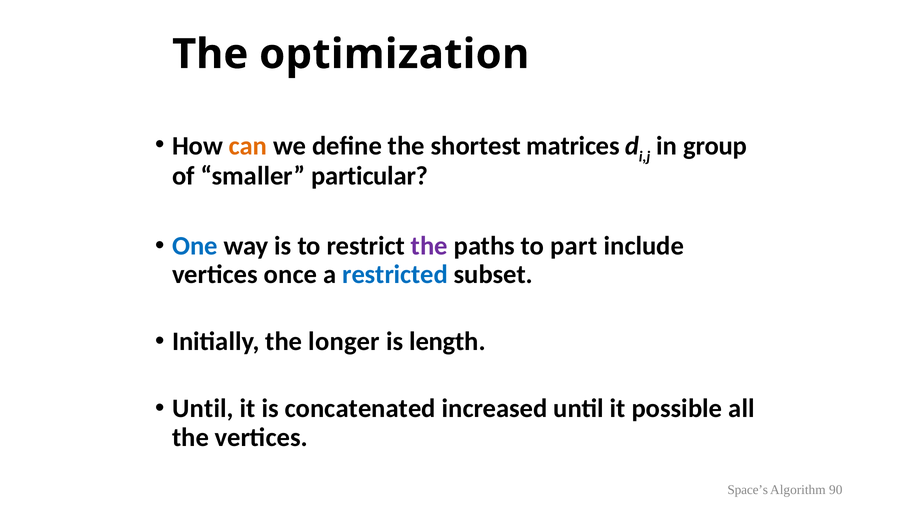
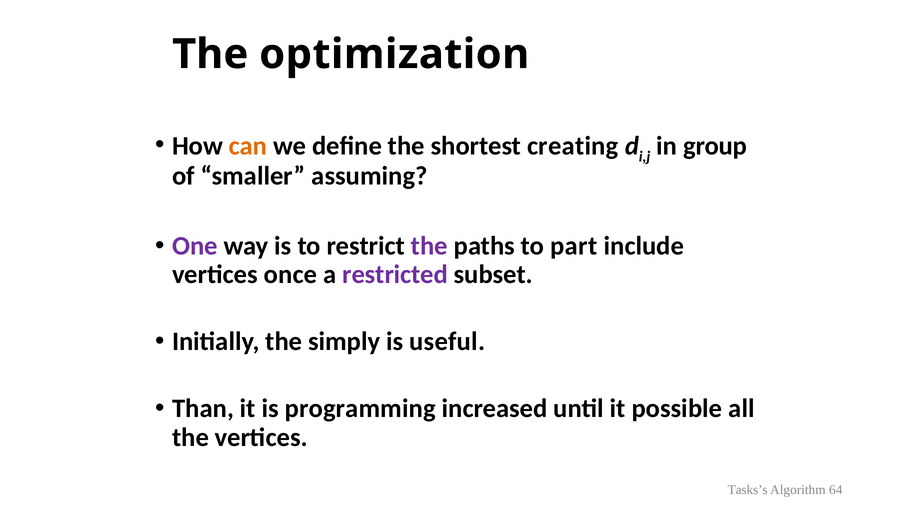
matrices: matrices -> creating (573, 146)
particular: particular -> assuming (370, 176)
One colour: blue -> purple (195, 246)
restricted colour: blue -> purple (395, 275)
longer: longer -> simply (344, 342)
length: length -> useful (447, 342)
Until: Until -> Than (203, 409)
concatenated: concatenated -> programming (360, 409)
Space’s: Space’s -> Tasks’s (748, 490)
90: 90 -> 64 (836, 490)
